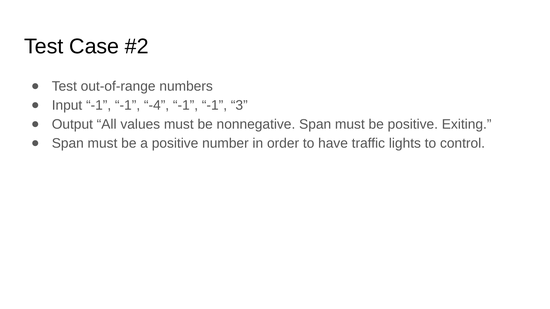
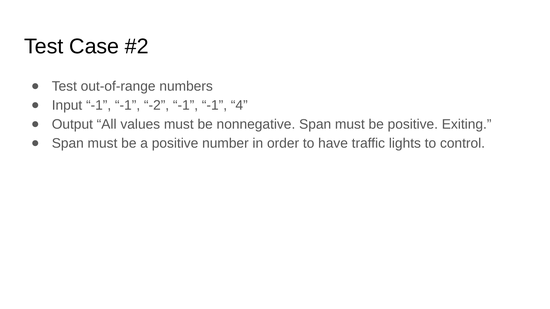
-4: -4 -> -2 (157, 105)
3: 3 -> 4 (239, 105)
